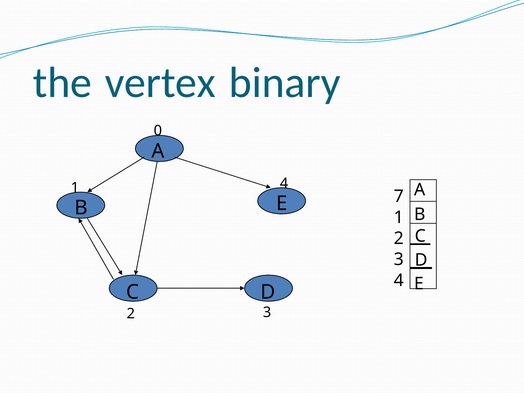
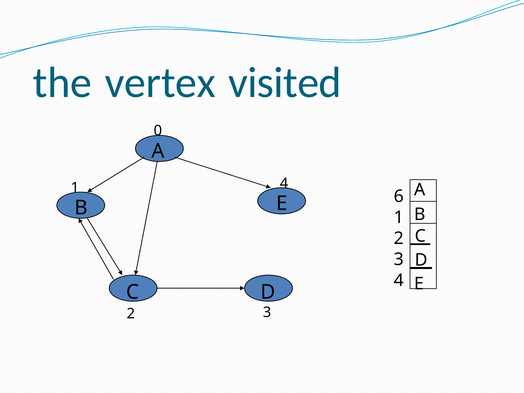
binary: binary -> visited (285, 83)
7: 7 -> 6 (399, 196)
